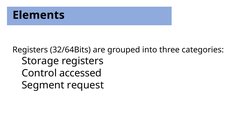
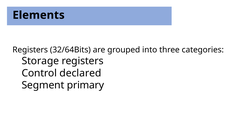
accessed: accessed -> declared (80, 73)
request: request -> primary (86, 85)
